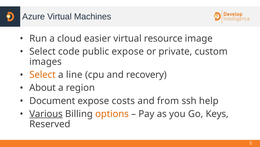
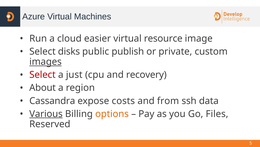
code: code -> disks (69, 51)
public expose: expose -> publish (128, 51)
images underline: none -> present (46, 61)
Select colour: orange -> red (42, 74)
line: line -> just (74, 74)
Document: Document -> Cassandra (52, 100)
help: help -> data (209, 100)
Keys: Keys -> Files (217, 113)
